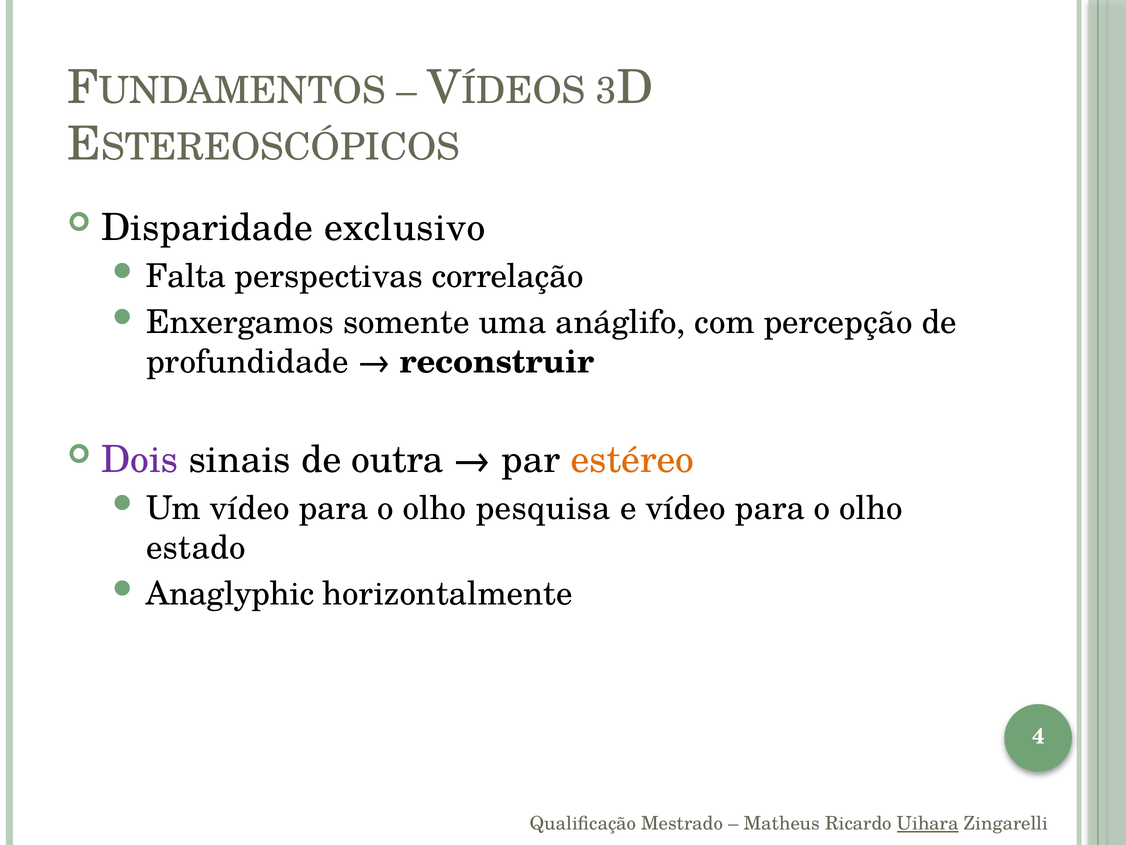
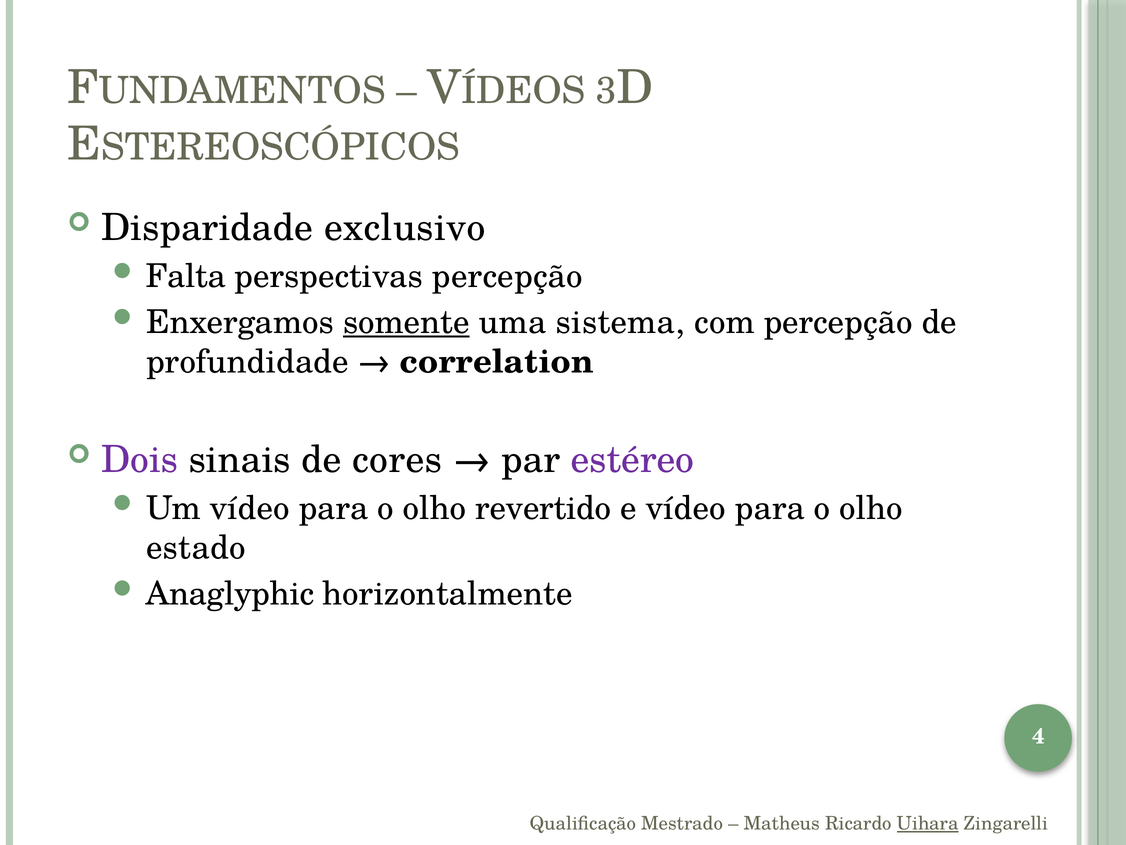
perspectivas correlação: correlação -> percepção (507, 276)
somente underline: none -> present (406, 322)
anáglifo: anáglifo -> sistema (620, 322)
reconstruir: reconstruir -> correlation (497, 362)
outra: outra -> cores (397, 460)
estéreo colour: orange -> purple (633, 460)
pesquisa: pesquisa -> revertido (543, 508)
